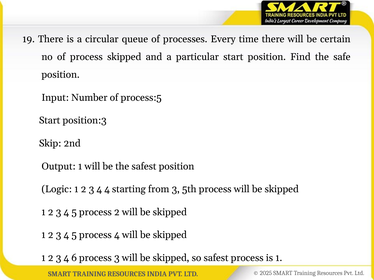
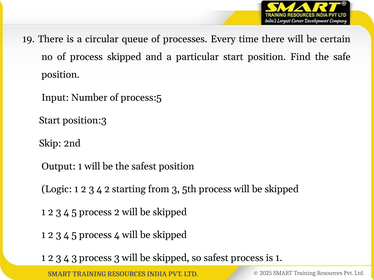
4 4: 4 -> 2 (107, 190)
4 6: 6 -> 3 (74, 258)
